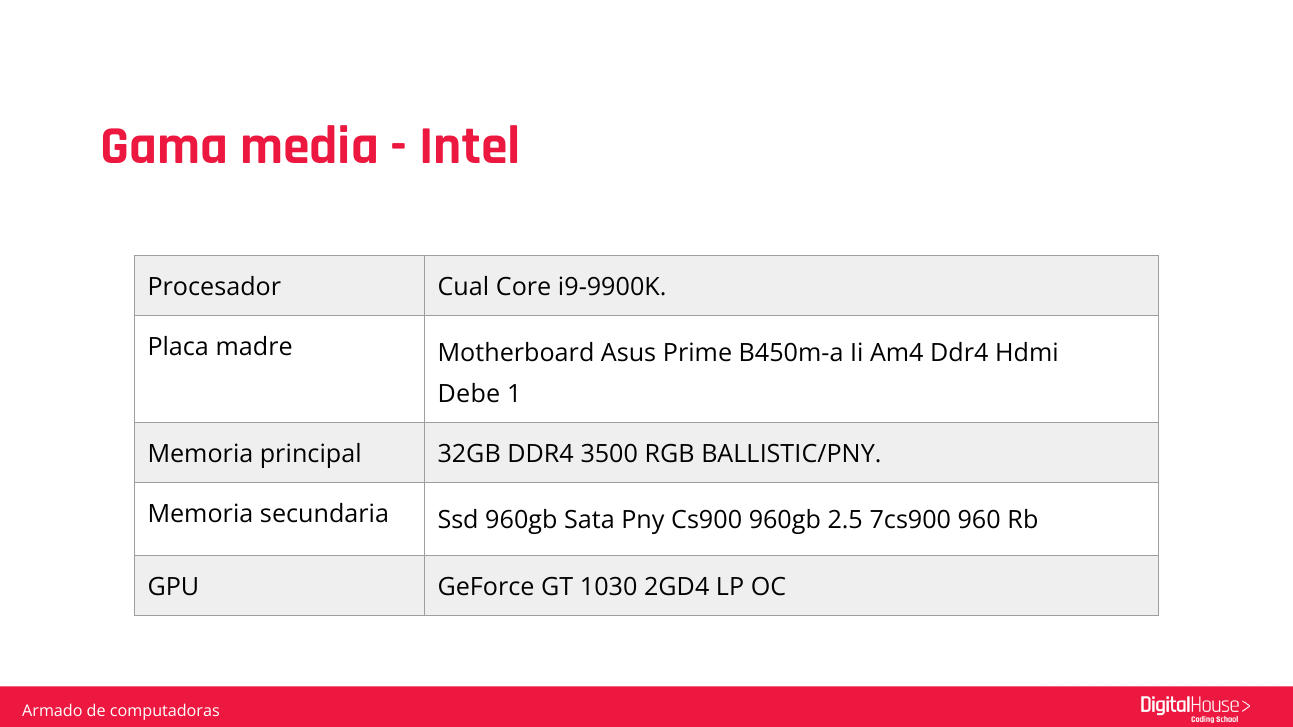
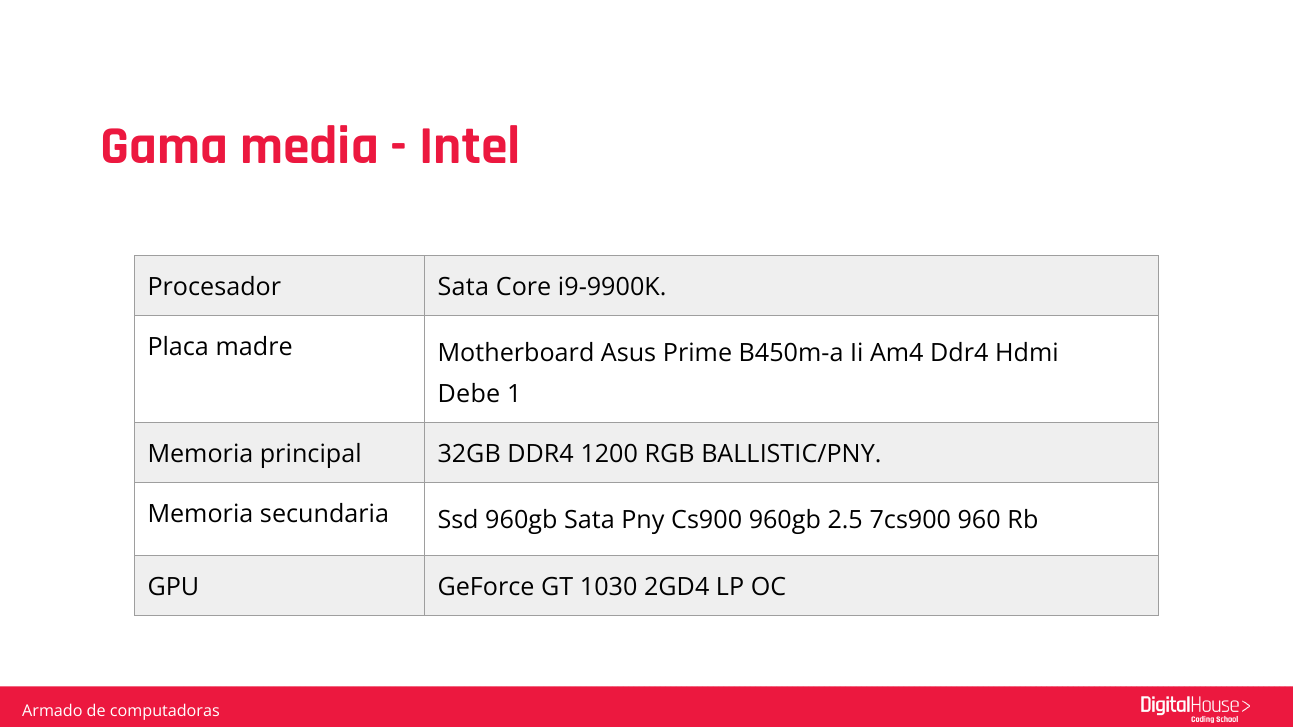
Procesador Cual: Cual -> Sata (463, 287)
3500: 3500 -> 1200 (609, 454)
